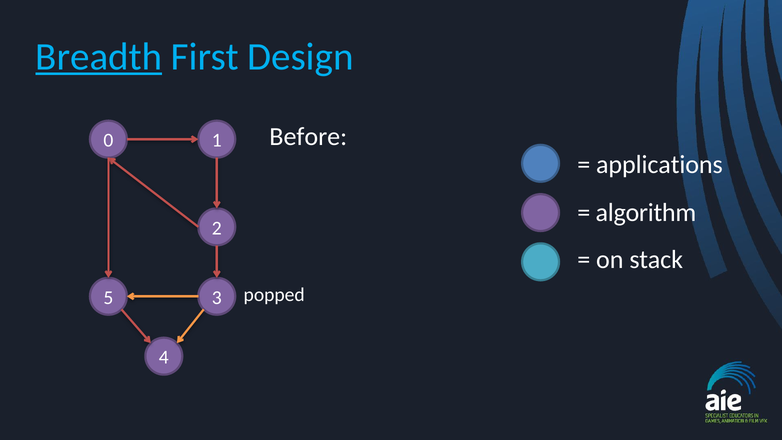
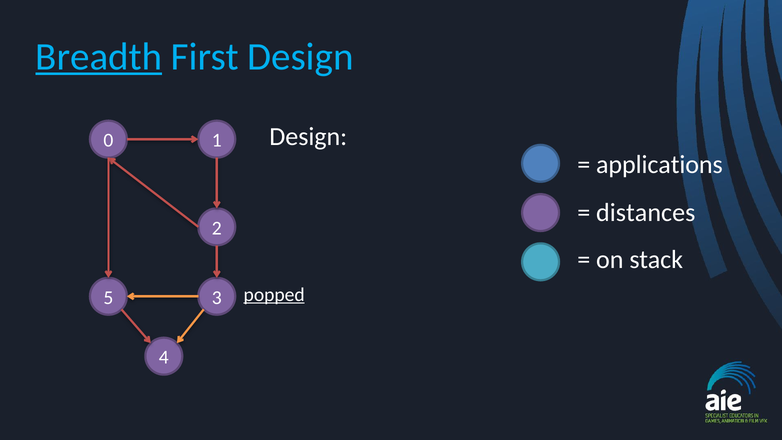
1 Before: Before -> Design (308, 137)
algorithm: algorithm -> distances (646, 212)
popped underline: none -> present (274, 295)
